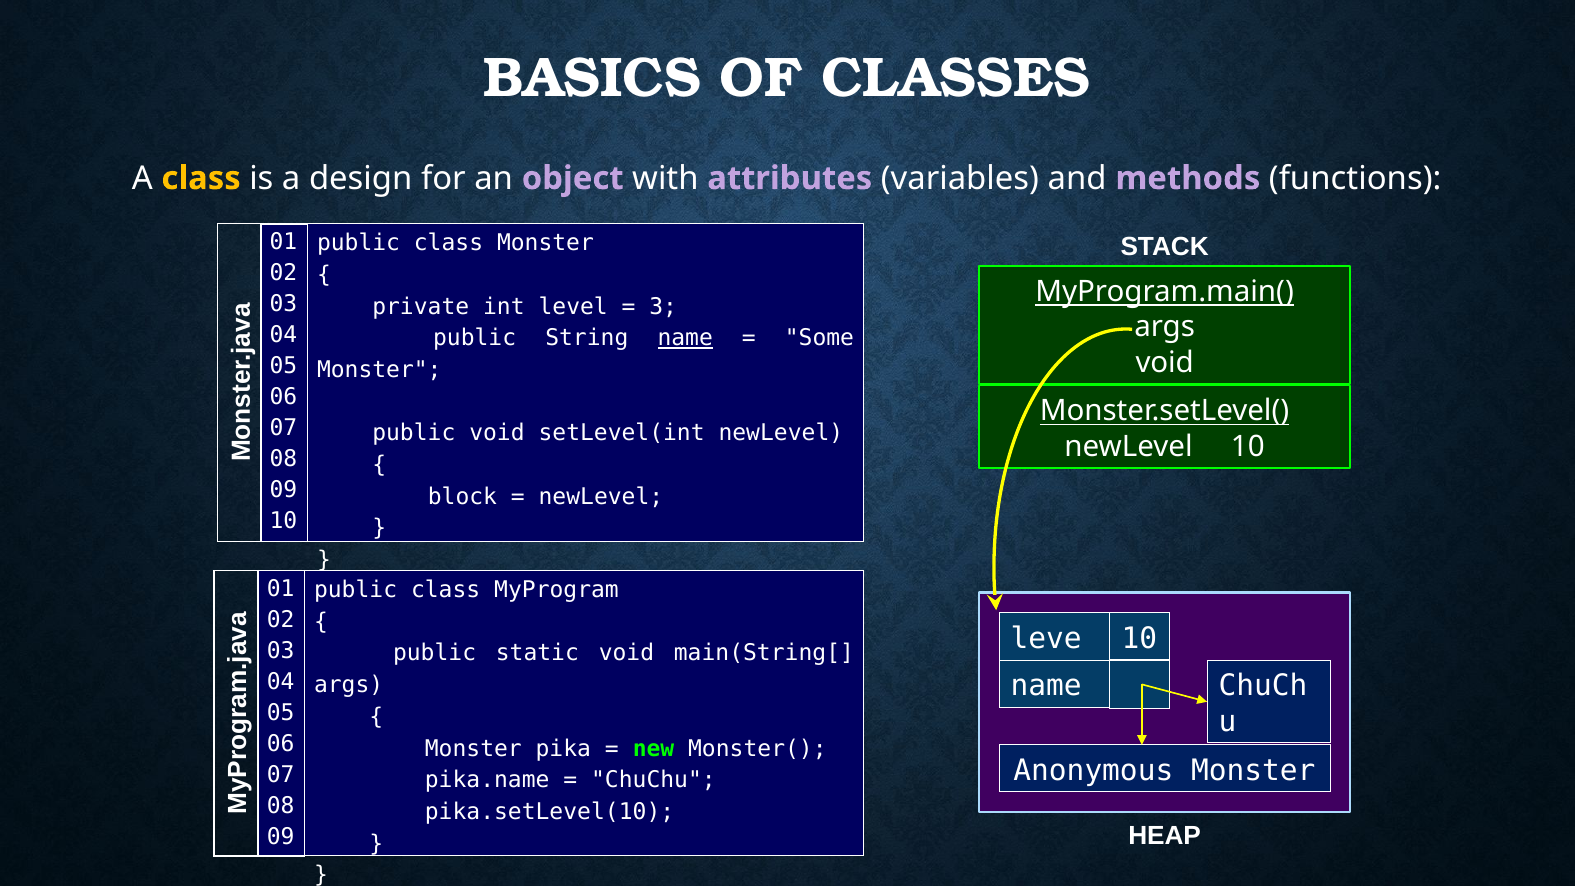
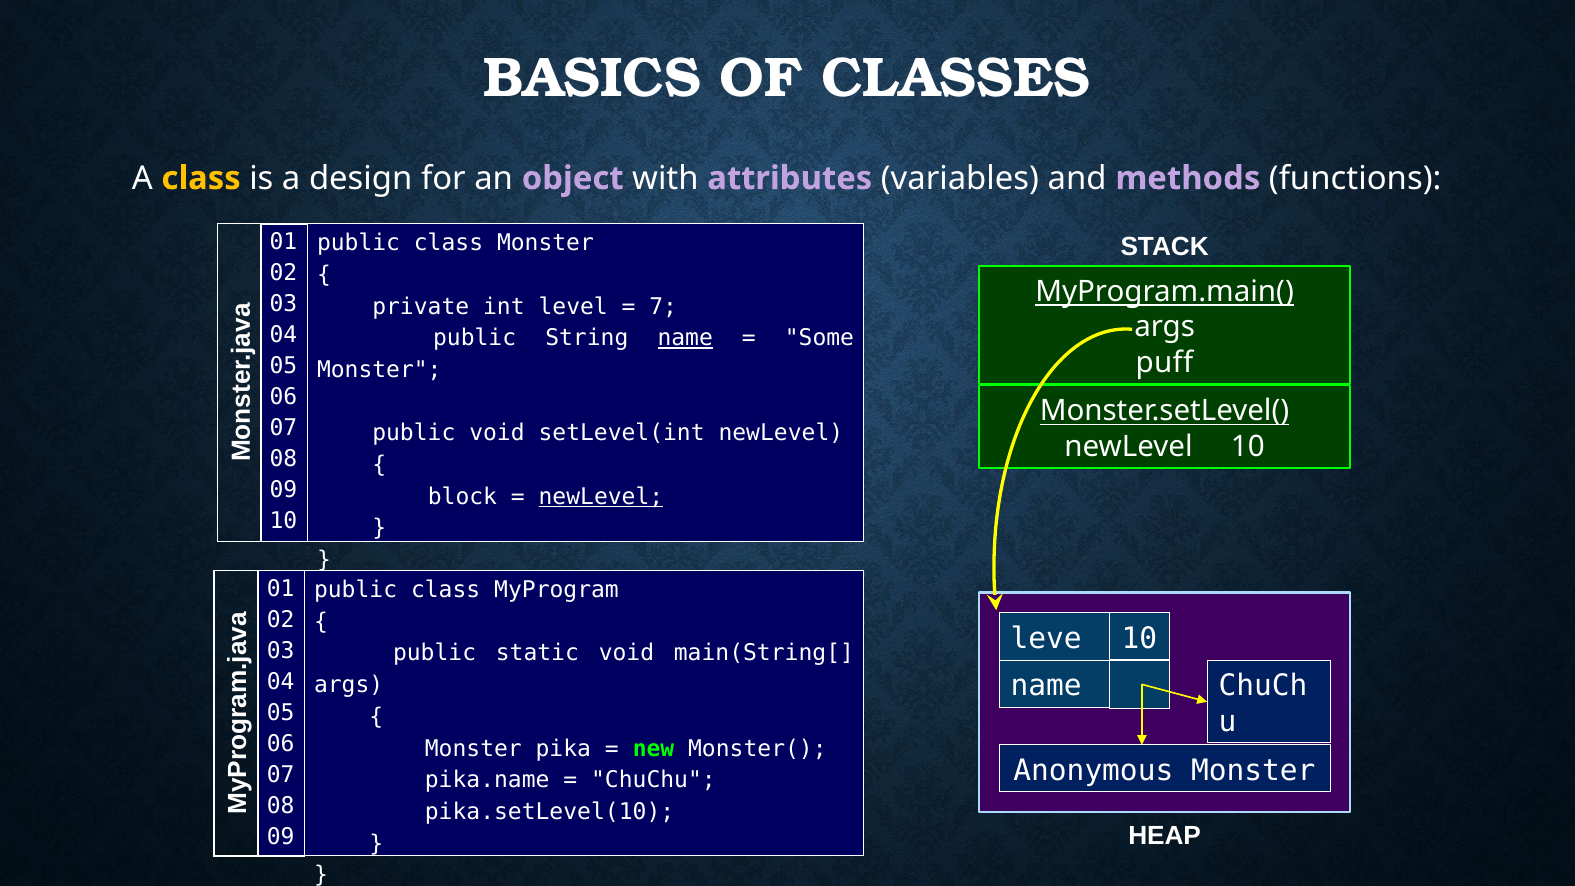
3: 3 -> 7 (663, 307)
void: void -> puff (1165, 363)
newLevel underline: none -> present (601, 497)
